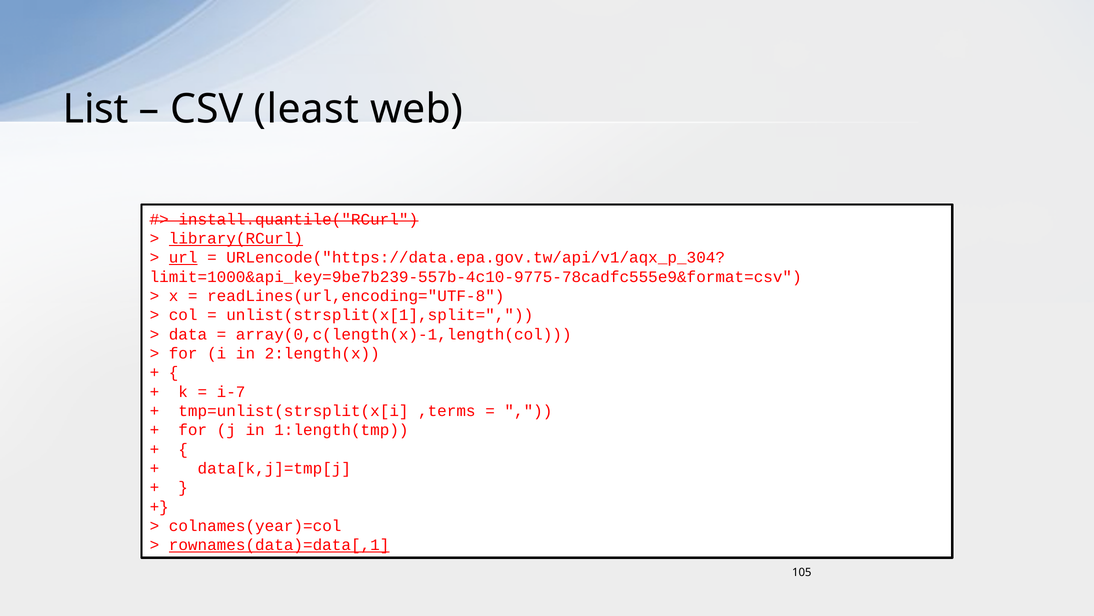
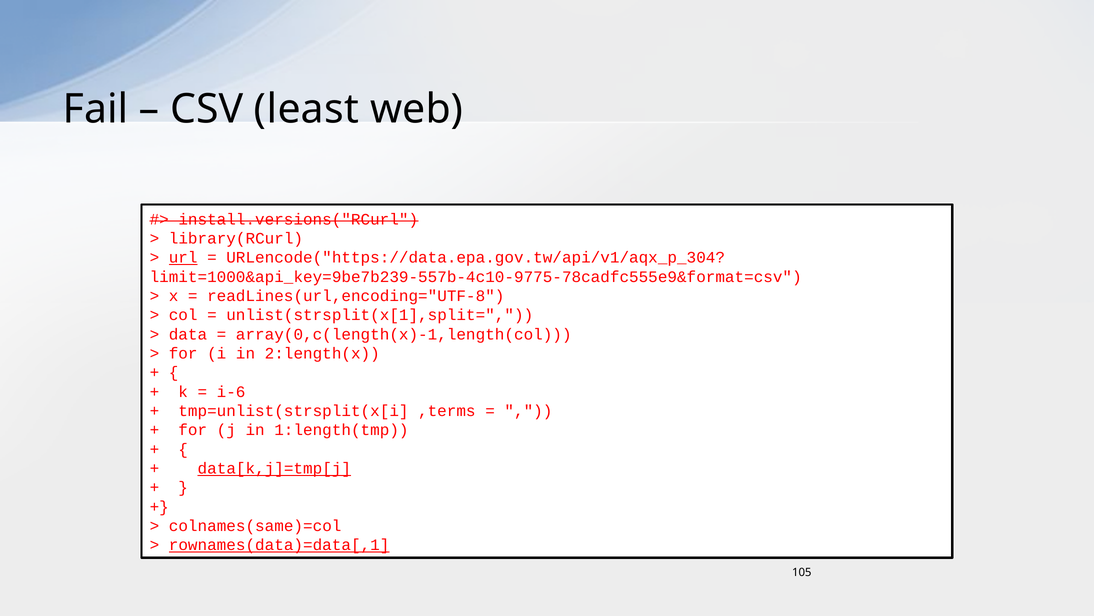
List: List -> Fail (96, 109)
install.quantile("RCurl: install.quantile("RCurl -> install.versions("RCurl (298, 219)
library(RCurl underline: present -> none (236, 238)
i-7: i-7 -> i-6 (231, 391)
data[k,j]=tmp[j underline: none -> present (274, 468)
colnames(year)=col: colnames(year)=col -> colnames(same)=col (255, 526)
